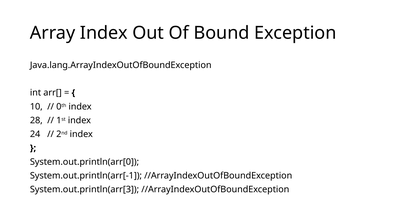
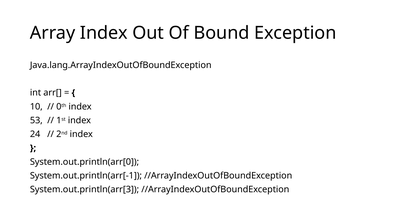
28: 28 -> 53 (36, 120)
